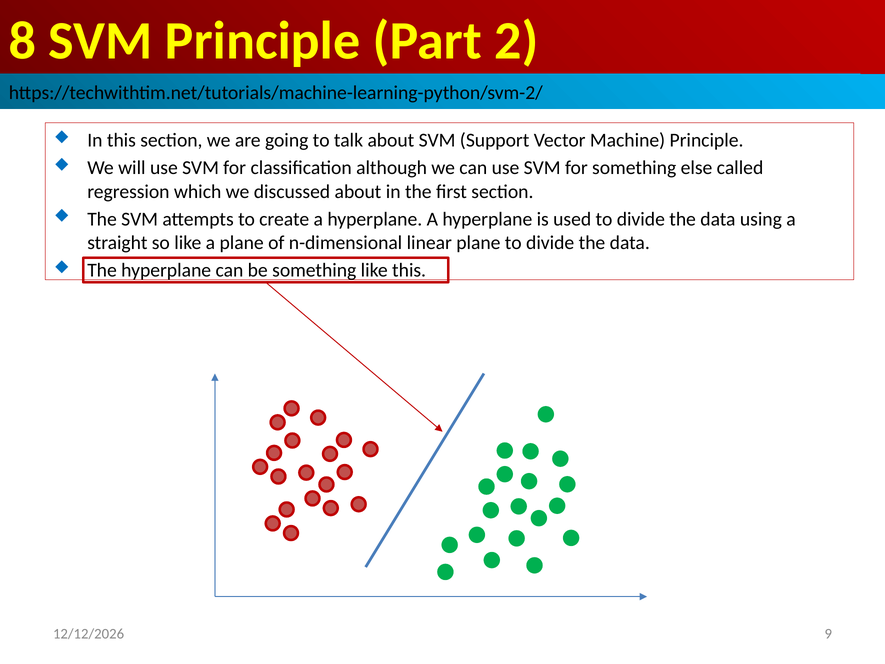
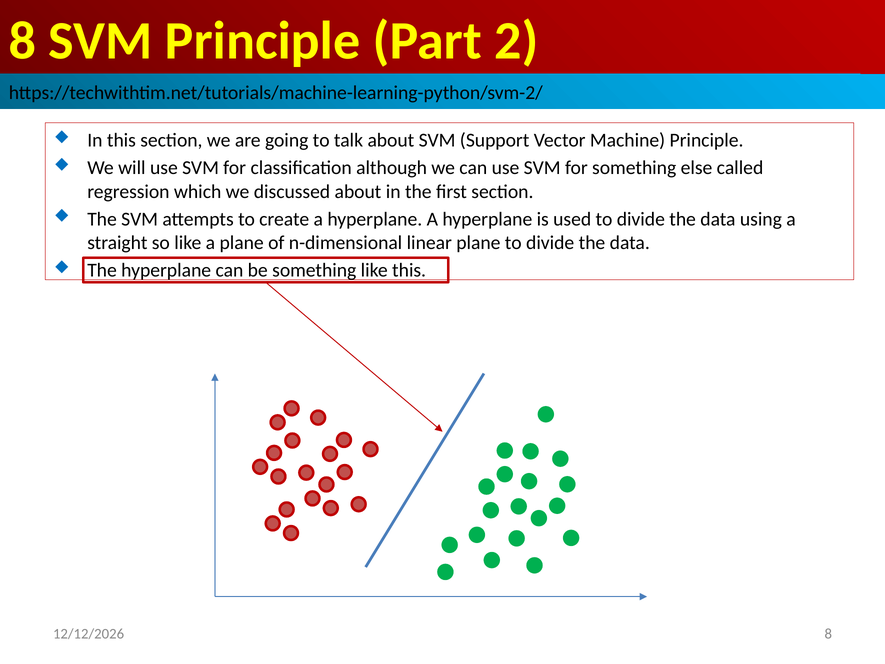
9: 9 -> 8 (828, 634)
